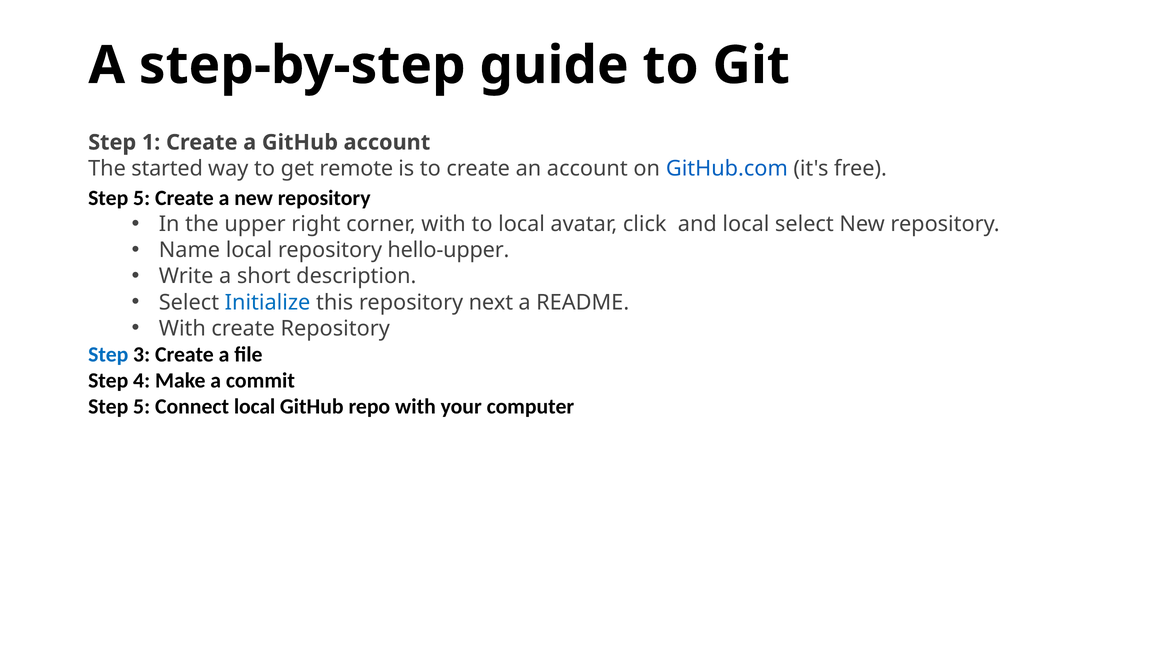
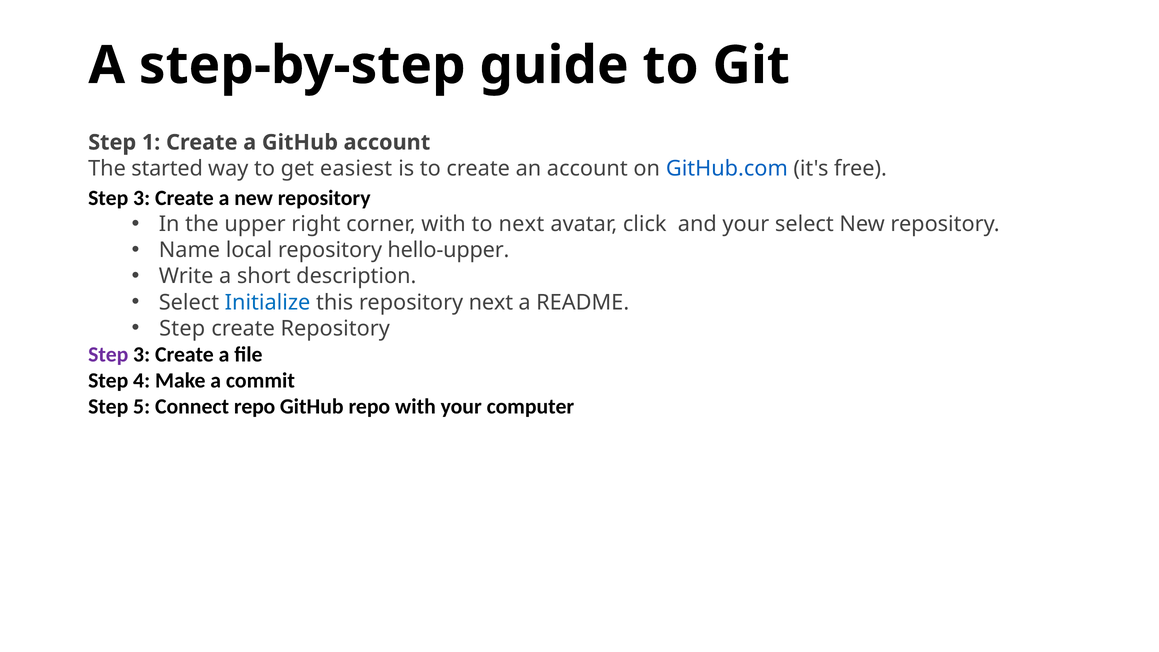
remote: remote -> easiest (356, 168)
5: 5 -> 3 (142, 198)
to local: local -> next (521, 224)
and local: local -> your (746, 224)
With: With -> Step (182, 328)
Step colour: blue -> purple (108, 355)
Connect local: local -> repo (255, 407)
